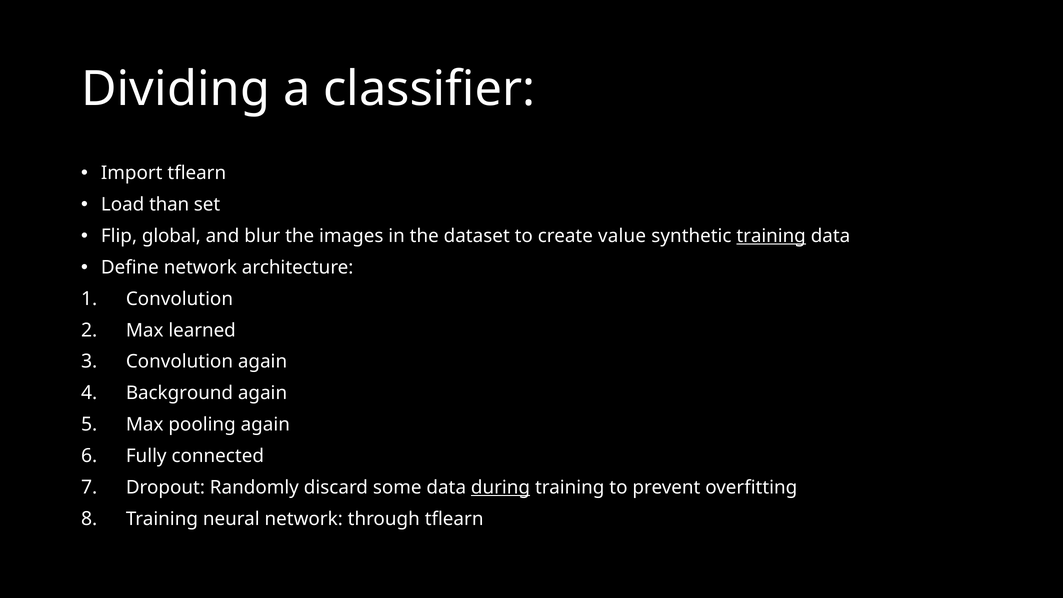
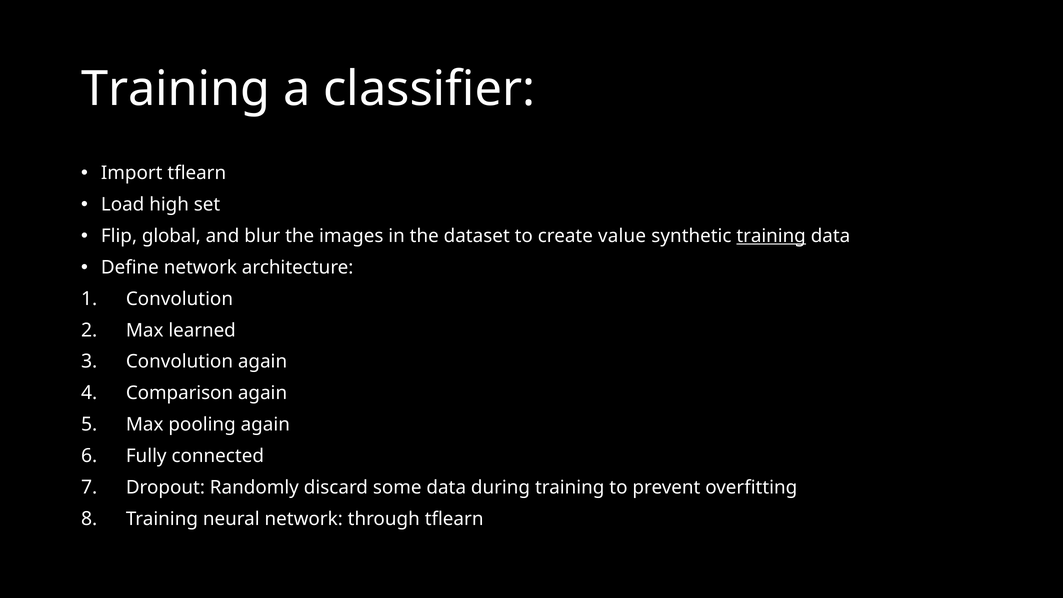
Dividing: Dividing -> Training (176, 89)
than: than -> high (169, 205)
Background: Background -> Comparison (179, 393)
during underline: present -> none (500, 487)
